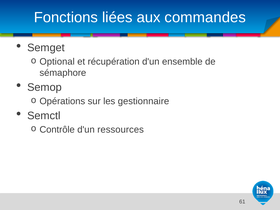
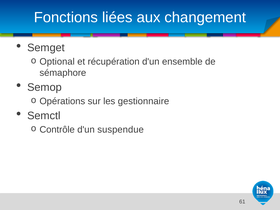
commandes: commandes -> changement (205, 17)
ressources: ressources -> suspendue (121, 130)
